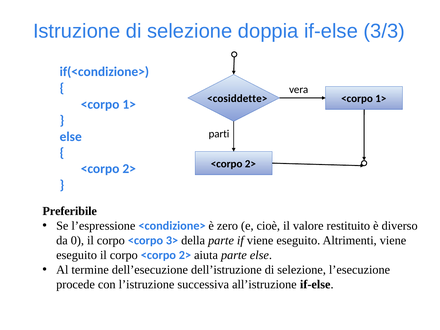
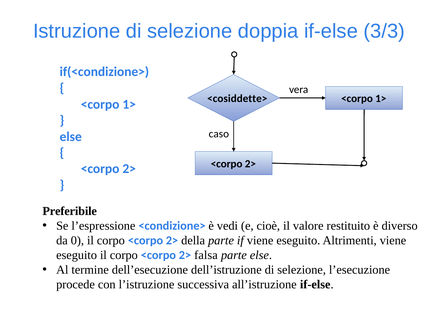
parti: parti -> caso (219, 134)
zero: zero -> vedi (227, 226)
3>: 3> -> 2> (172, 240)
aiuta: aiuta -> falsa (206, 255)
